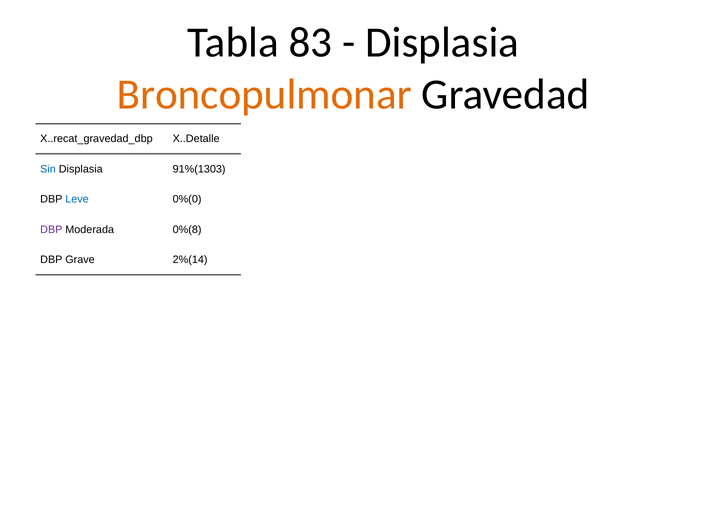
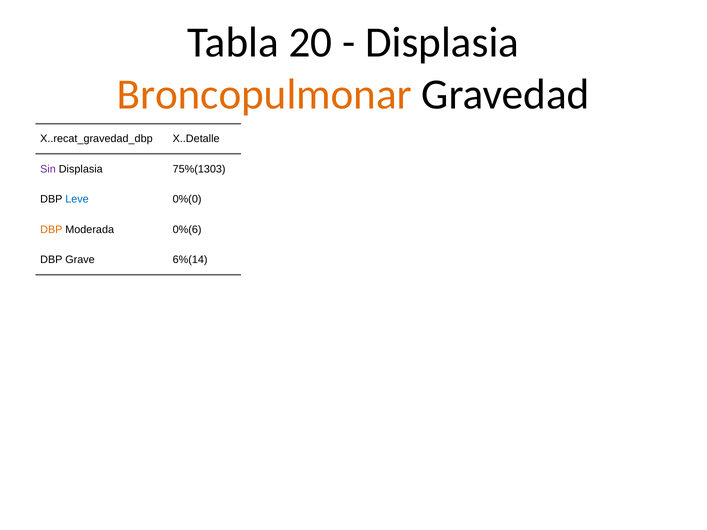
83: 83 -> 20 (310, 43)
Sin colour: blue -> purple (48, 169)
91%(1303: 91%(1303 -> 75%(1303 (199, 169)
DBP colour: purple -> orange (51, 230)
0%(8: 0%(8 -> 0%(6 (187, 230)
2%(14: 2%(14 -> 6%(14 (190, 260)
